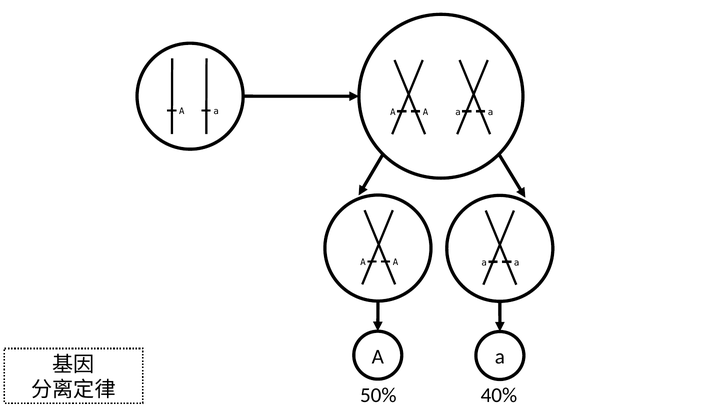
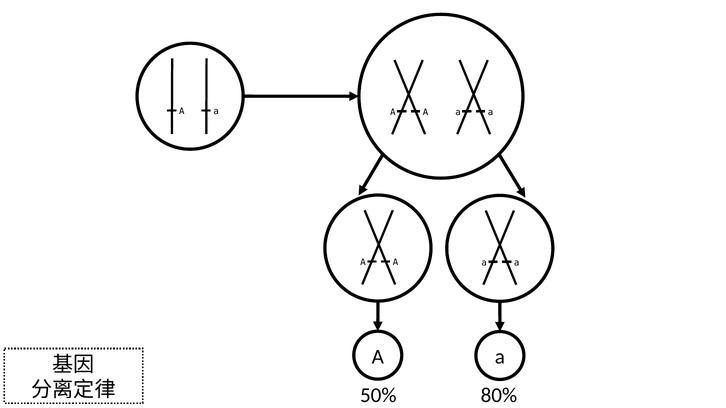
40%: 40% -> 80% (499, 396)
